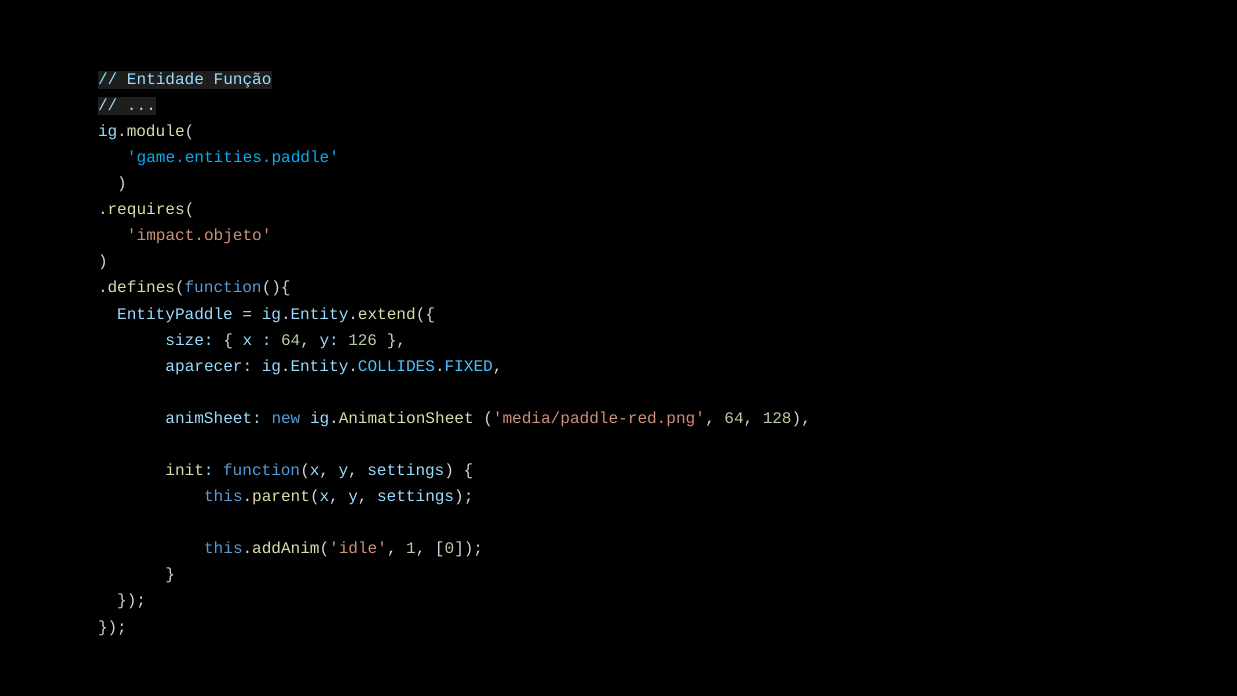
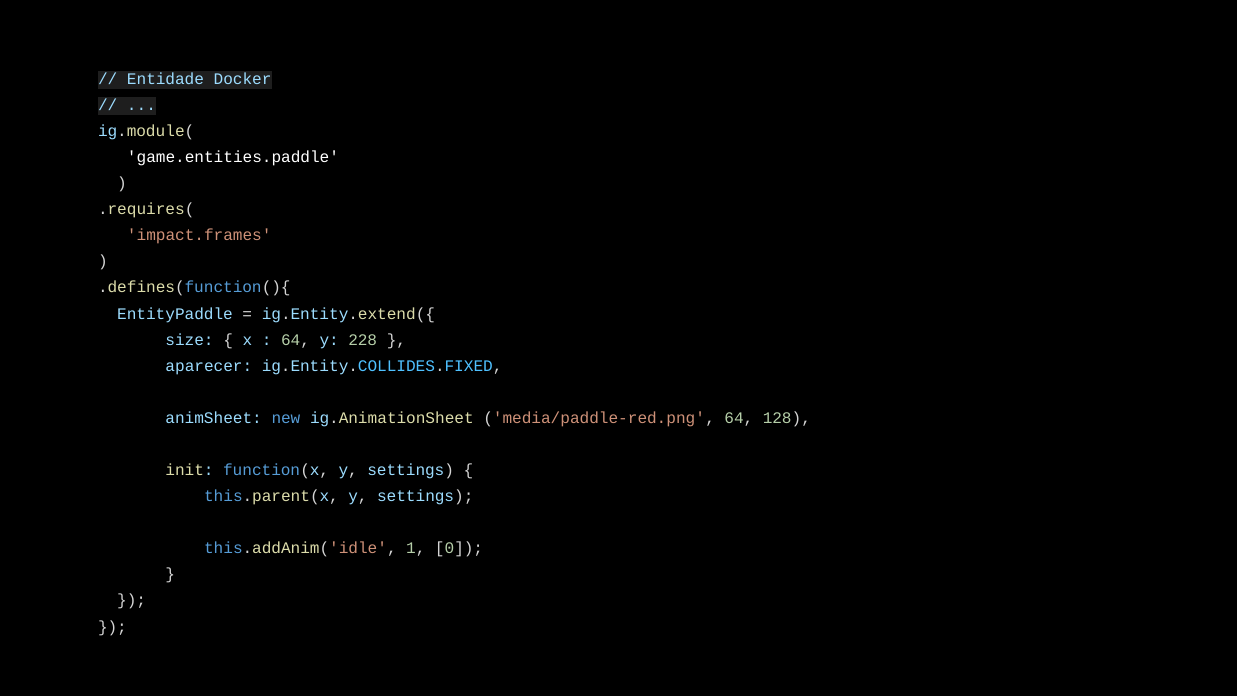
Função: Função -> Docker (243, 79)
game.entities.paddle colour: light blue -> white (233, 157)
impact.objeto: impact.objeto -> impact.frames (199, 235)
126: 126 -> 228 (363, 340)
